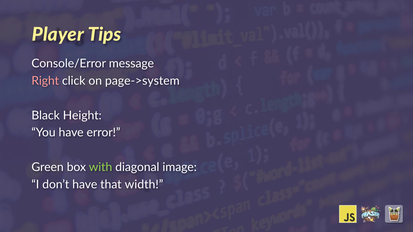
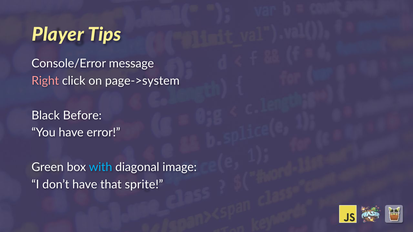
Height: Height -> Before (82, 116)
with colour: light green -> light blue (101, 167)
width: width -> sprite (144, 185)
